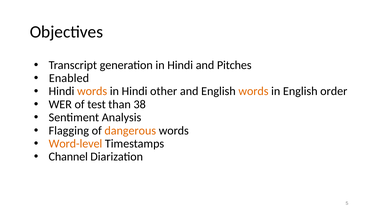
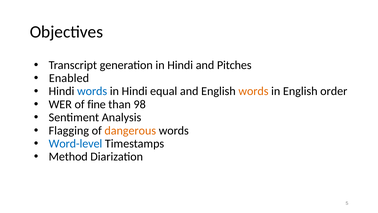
words colour: orange -> blue (92, 91)
other: other -> equal (164, 91)
test: test -> fine (97, 104)
38: 38 -> 98 (140, 104)
Word-level colour: orange -> blue (75, 143)
Channel: Channel -> Method (68, 156)
